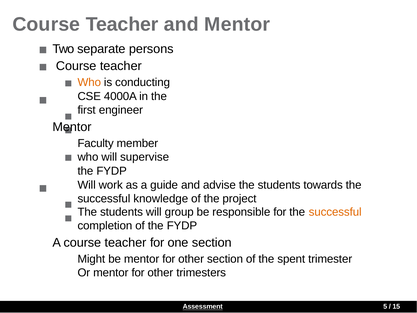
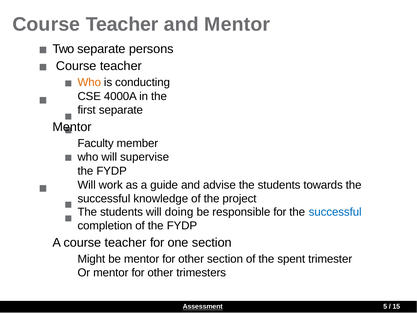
first engineer: engineer -> separate (121, 110)
group: group -> doing (179, 212)
successful colour: orange -> blue (335, 212)
